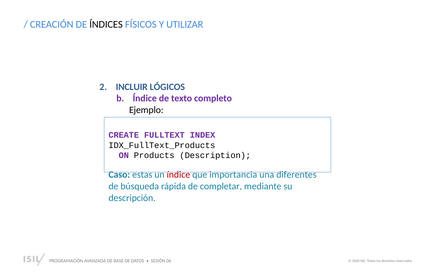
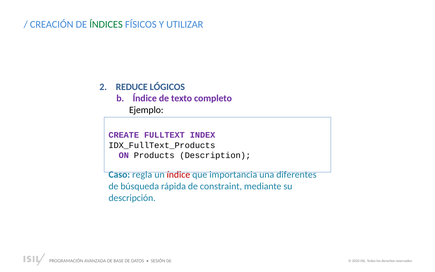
ÍNDICES colour: black -> green (106, 24)
INCLUIR: INCLUIR -> REDUCE (132, 87)
estas: estas -> regla (142, 175)
completar: completar -> constraint (221, 186)
